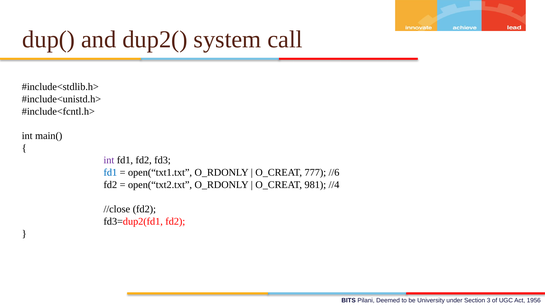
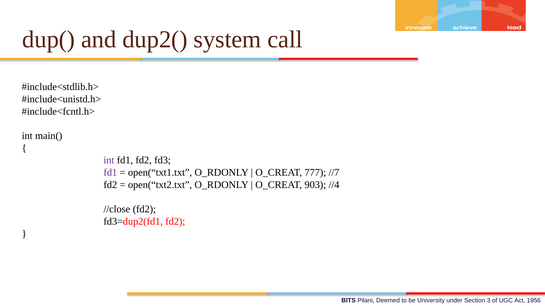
fd1 colour: blue -> purple (110, 173)
//6: //6 -> //7 (334, 173)
981: 981 -> 903 (315, 185)
